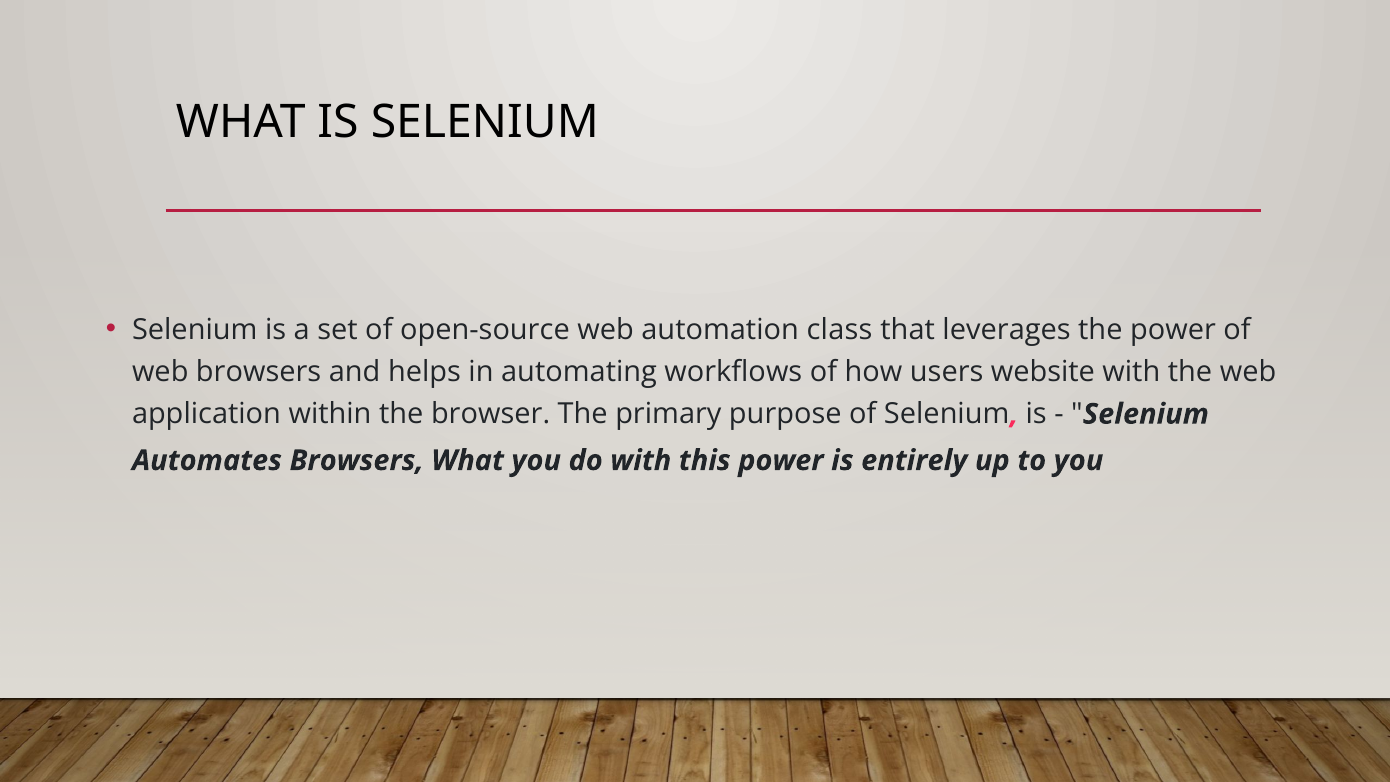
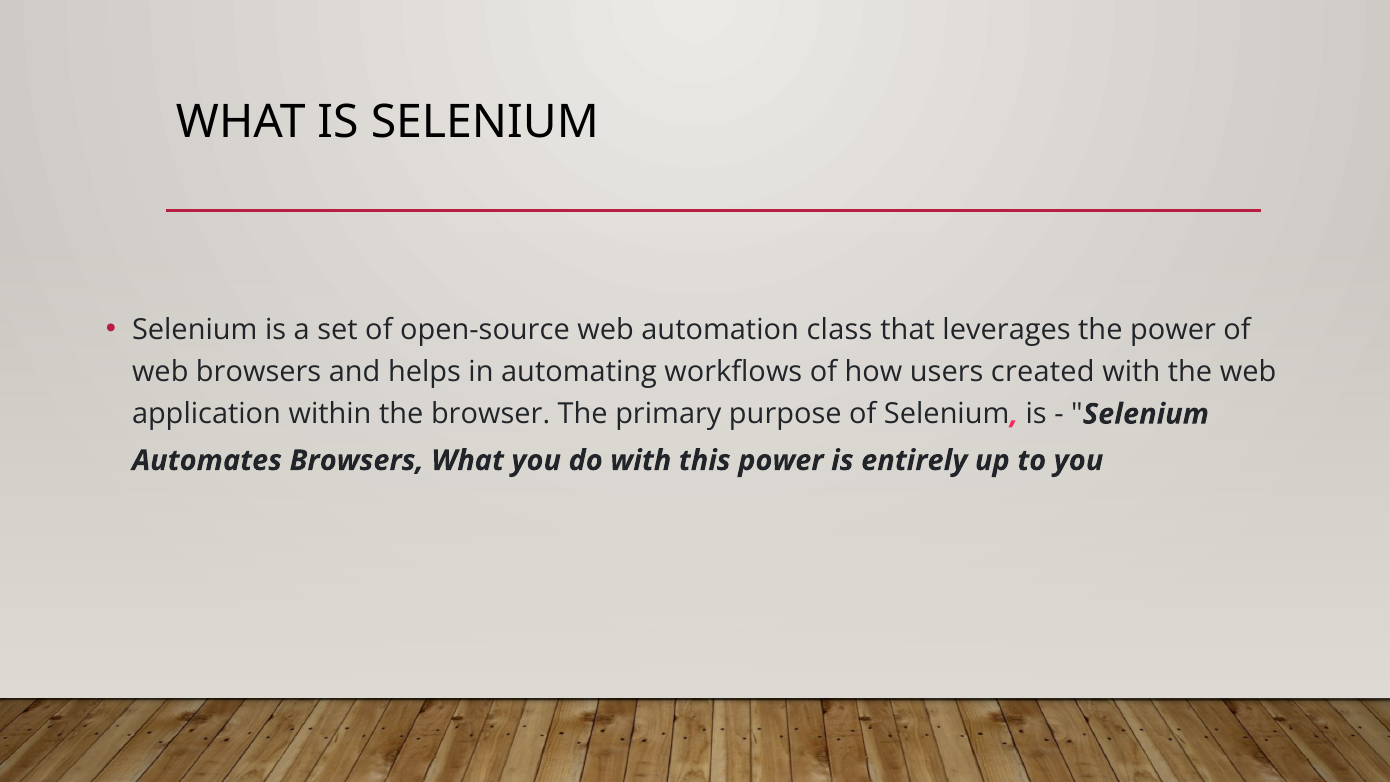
website: website -> created (1043, 371)
